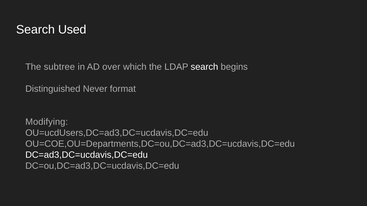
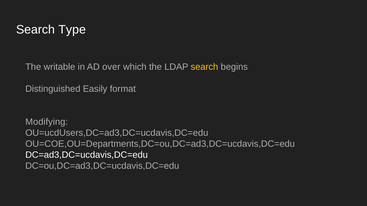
Used: Used -> Type (72, 30)
subtree: subtree -> writable (59, 67)
search colour: white -> yellow (204, 67)
Never: Never -> Easily (95, 89)
